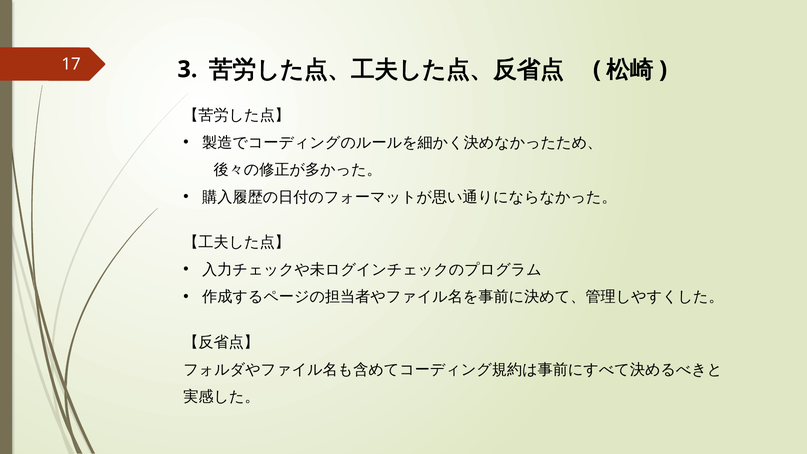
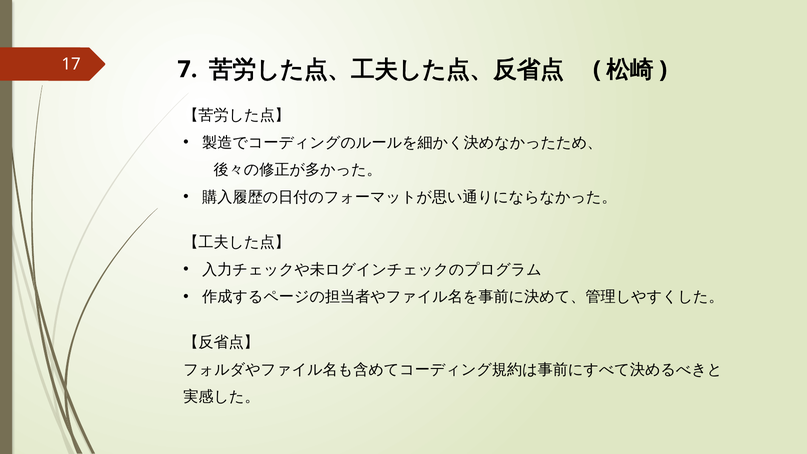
3: 3 -> 7 (187, 69)
